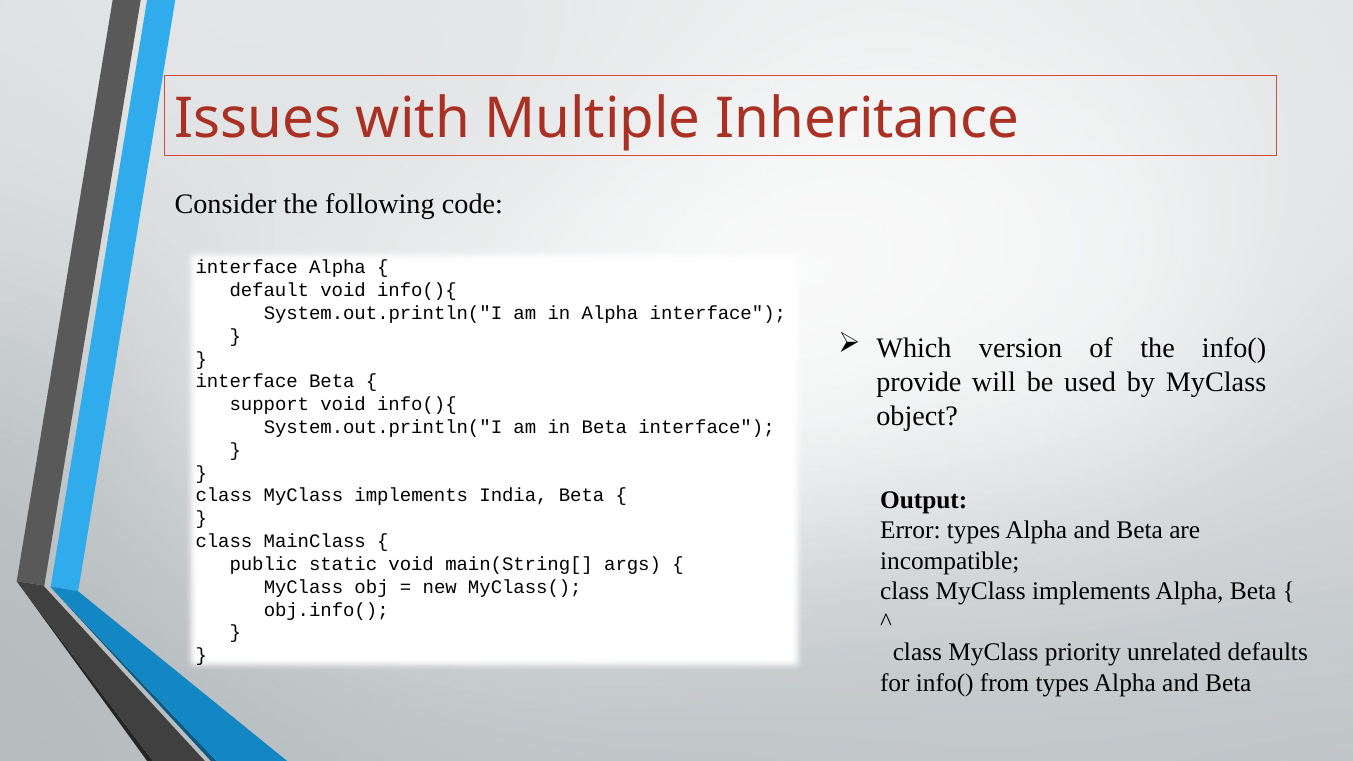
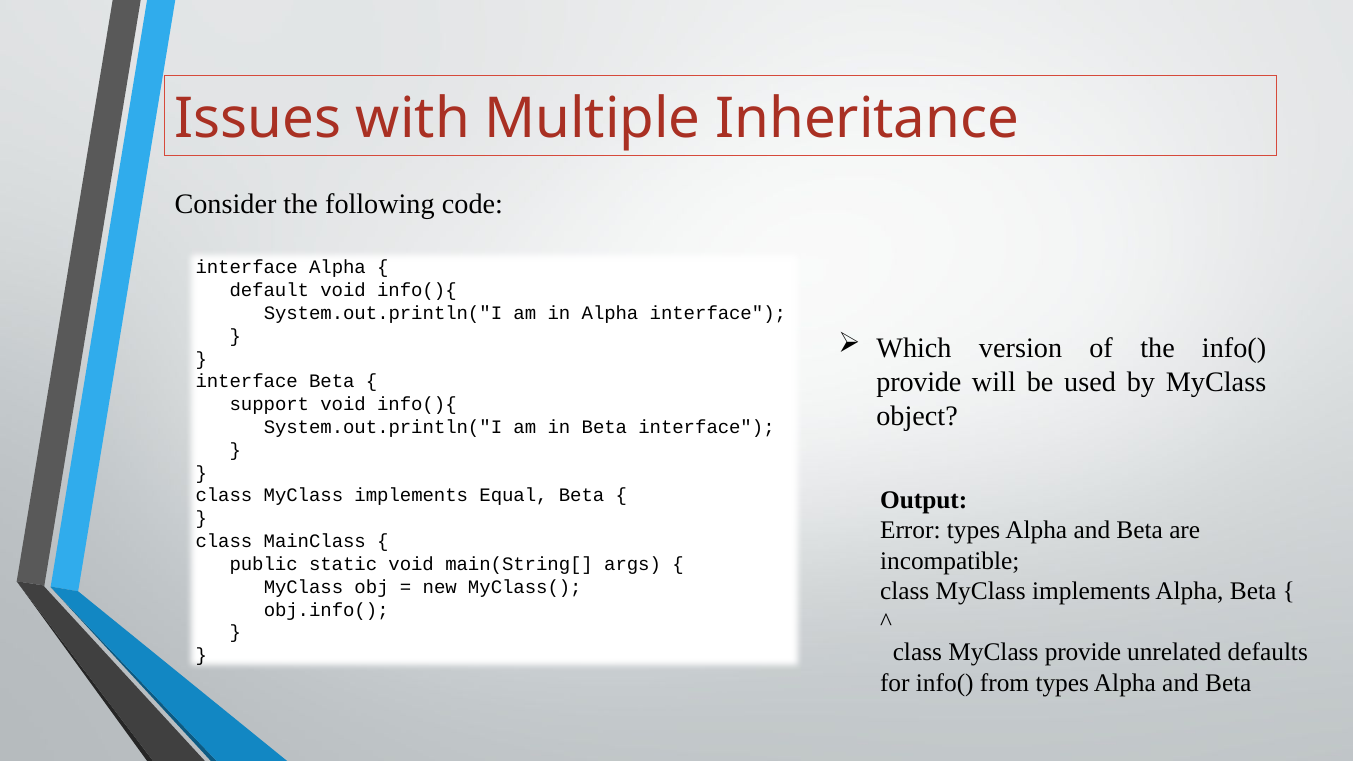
India: India -> Equal (514, 496)
MyClass priority: priority -> provide (1083, 652)
